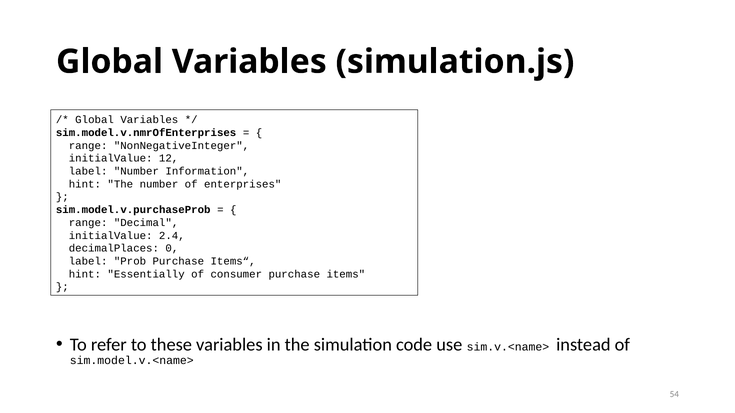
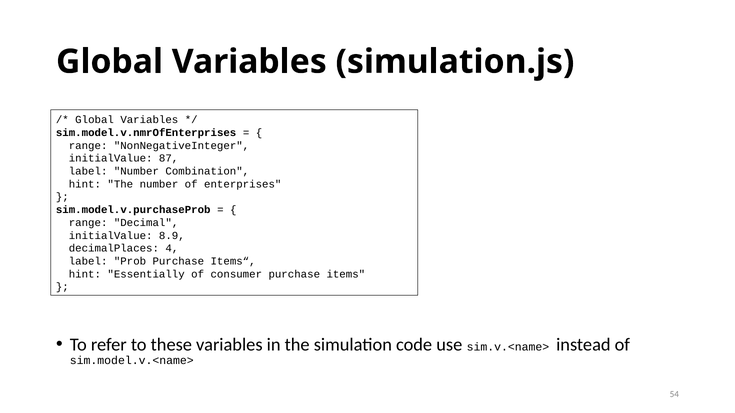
12: 12 -> 87 (169, 159)
Information: Information -> Combination (207, 171)
2.4: 2.4 -> 8.9 (172, 236)
0: 0 -> 4 (172, 249)
